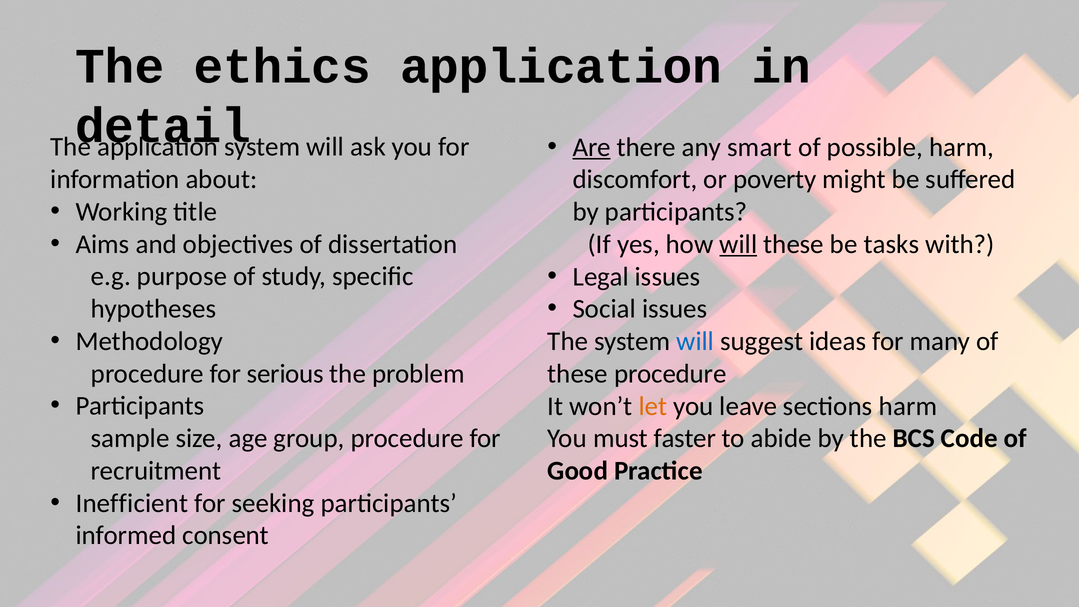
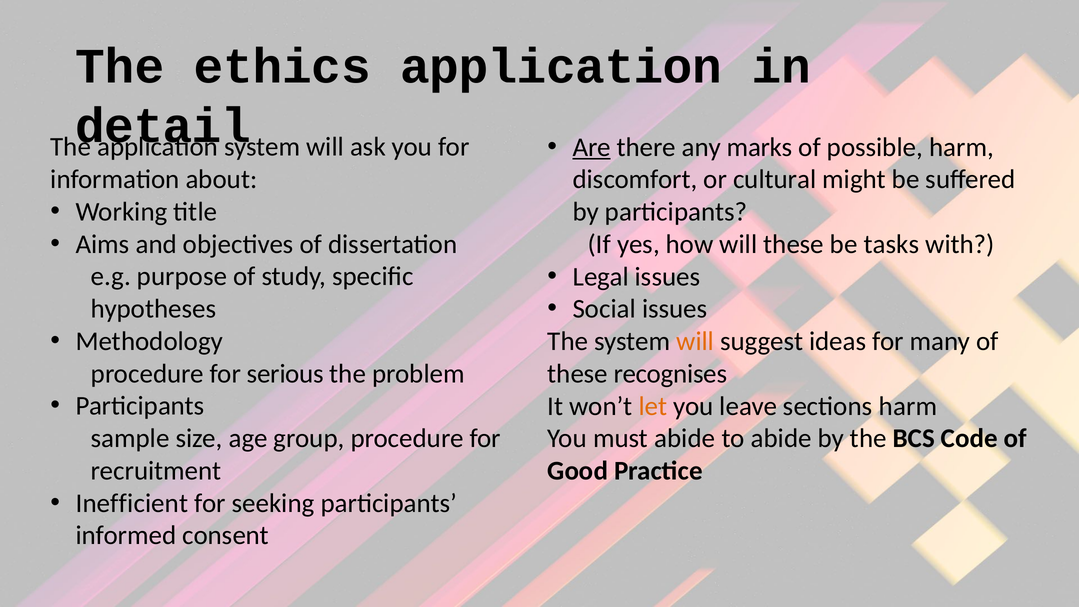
smart: smart -> marks (760, 147)
poverty: poverty -> cultural (775, 179)
will underline: present -> none (738, 244)
will colour: blue -> orange (695, 341)
these procedure: procedure -> recognises (670, 374)
must faster: faster -> abide (685, 438)
